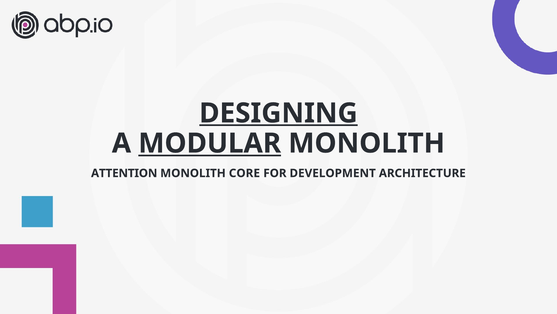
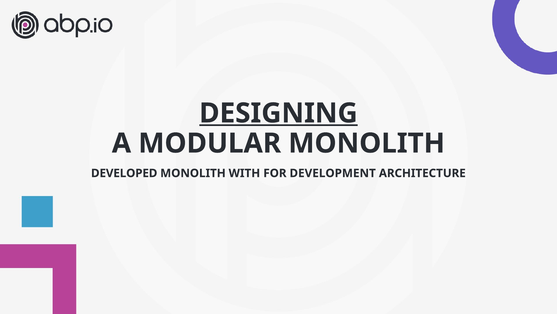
MODULAR underline: present -> none (210, 143)
ATTENTION: ATTENTION -> DEVELOPED (124, 173)
CORE: CORE -> WITH (244, 173)
